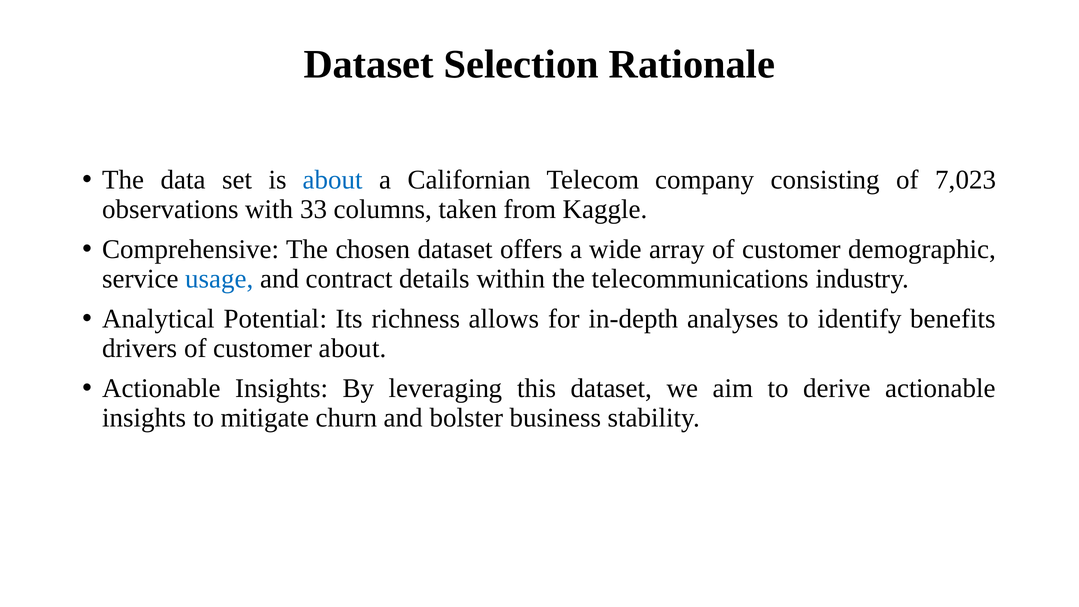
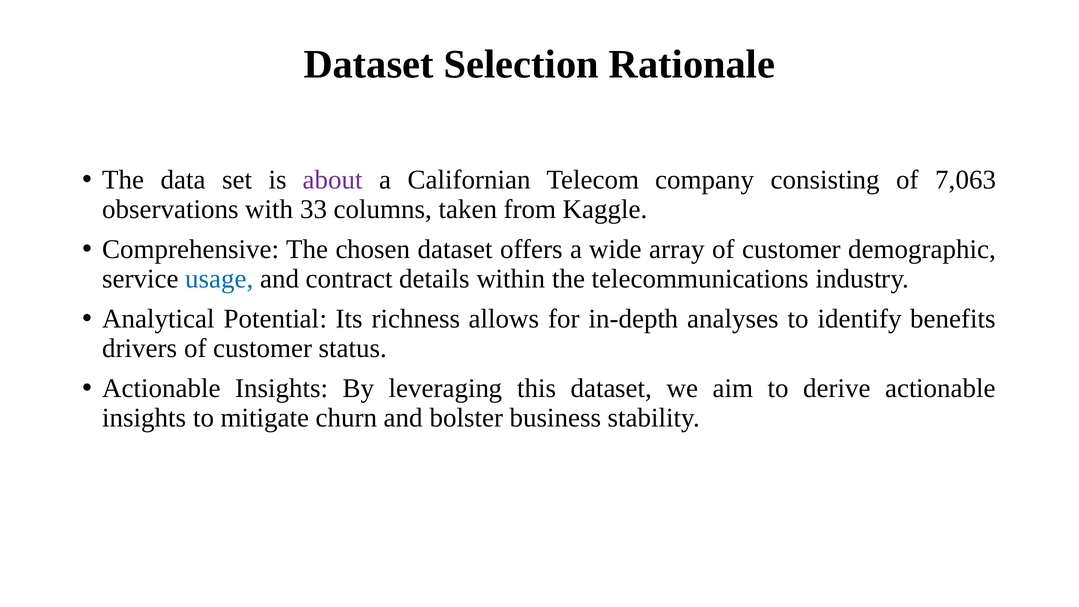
about colour: blue -> purple (333, 180)
7,023: 7,023 -> 7,063 (966, 180)
customer about: about -> status (353, 348)
